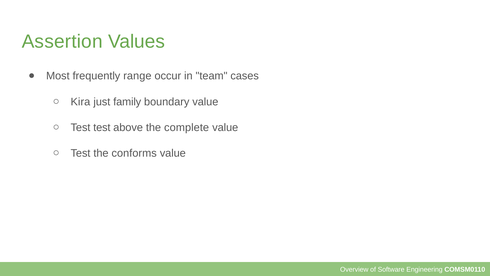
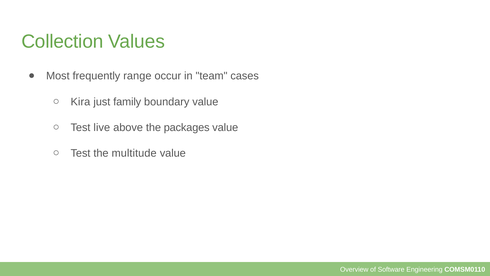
Assertion: Assertion -> Collection (62, 42)
Test test: test -> live (102, 127)
complete: complete -> packages (187, 127)
conforms: conforms -> multitude (134, 153)
